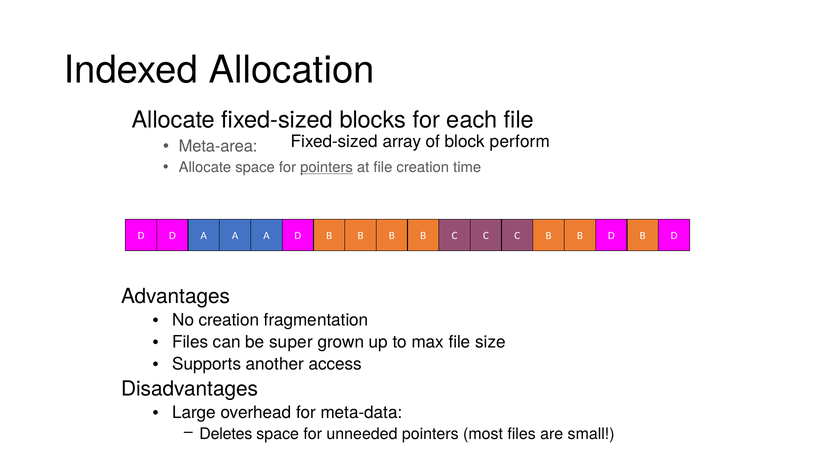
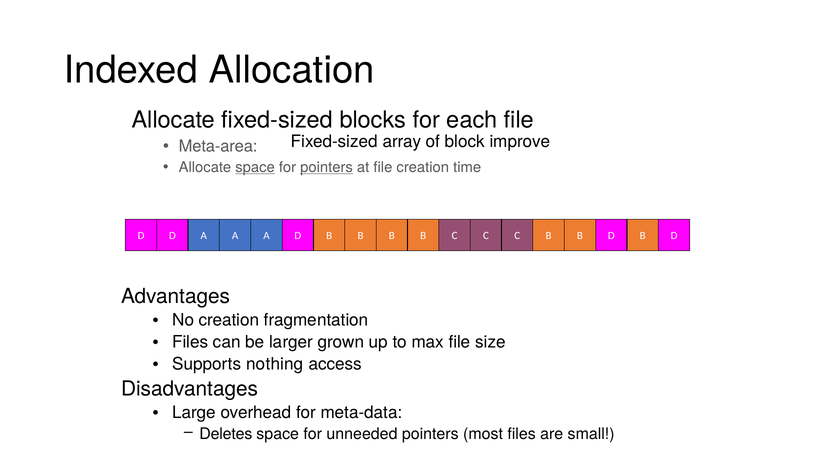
perform: perform -> improve (520, 142)
space underline: none -> present (255, 168)
super: super -> larger (291, 342)
another: another -> nothing (275, 364)
